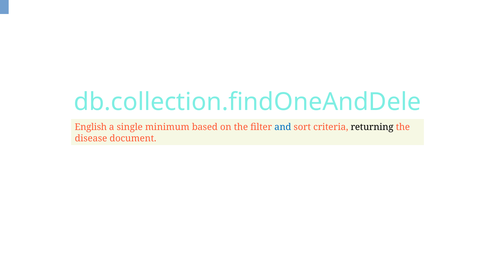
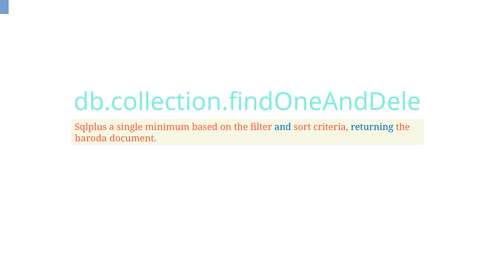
English: English -> Sqlplus (91, 127)
returning colour: black -> blue (372, 127)
disease: disease -> baroda (91, 138)
